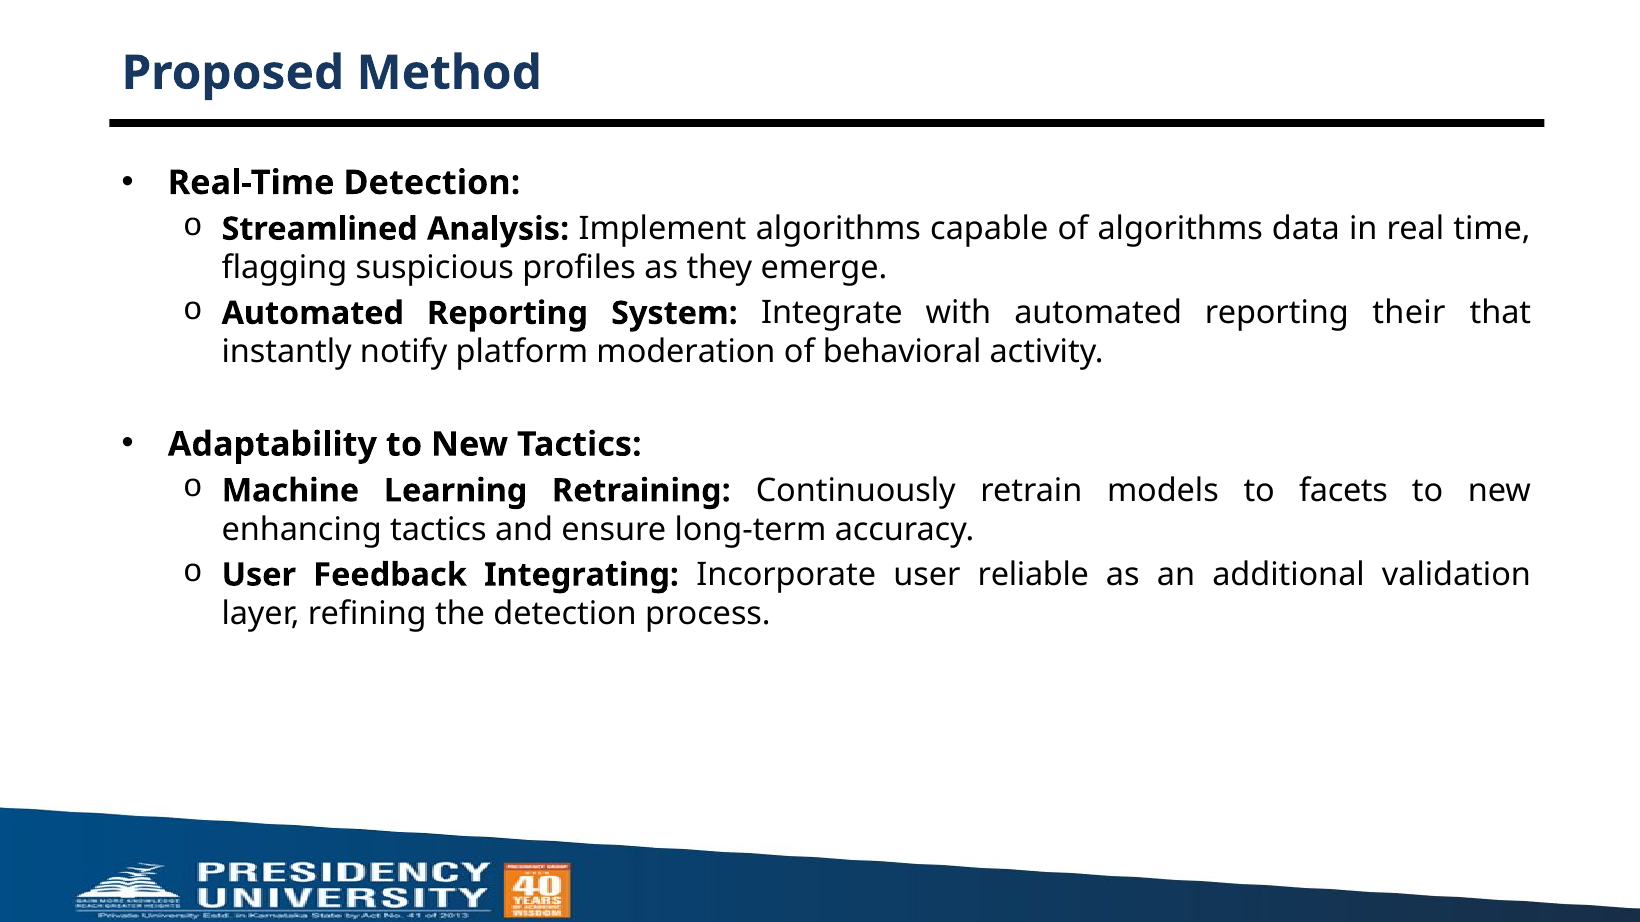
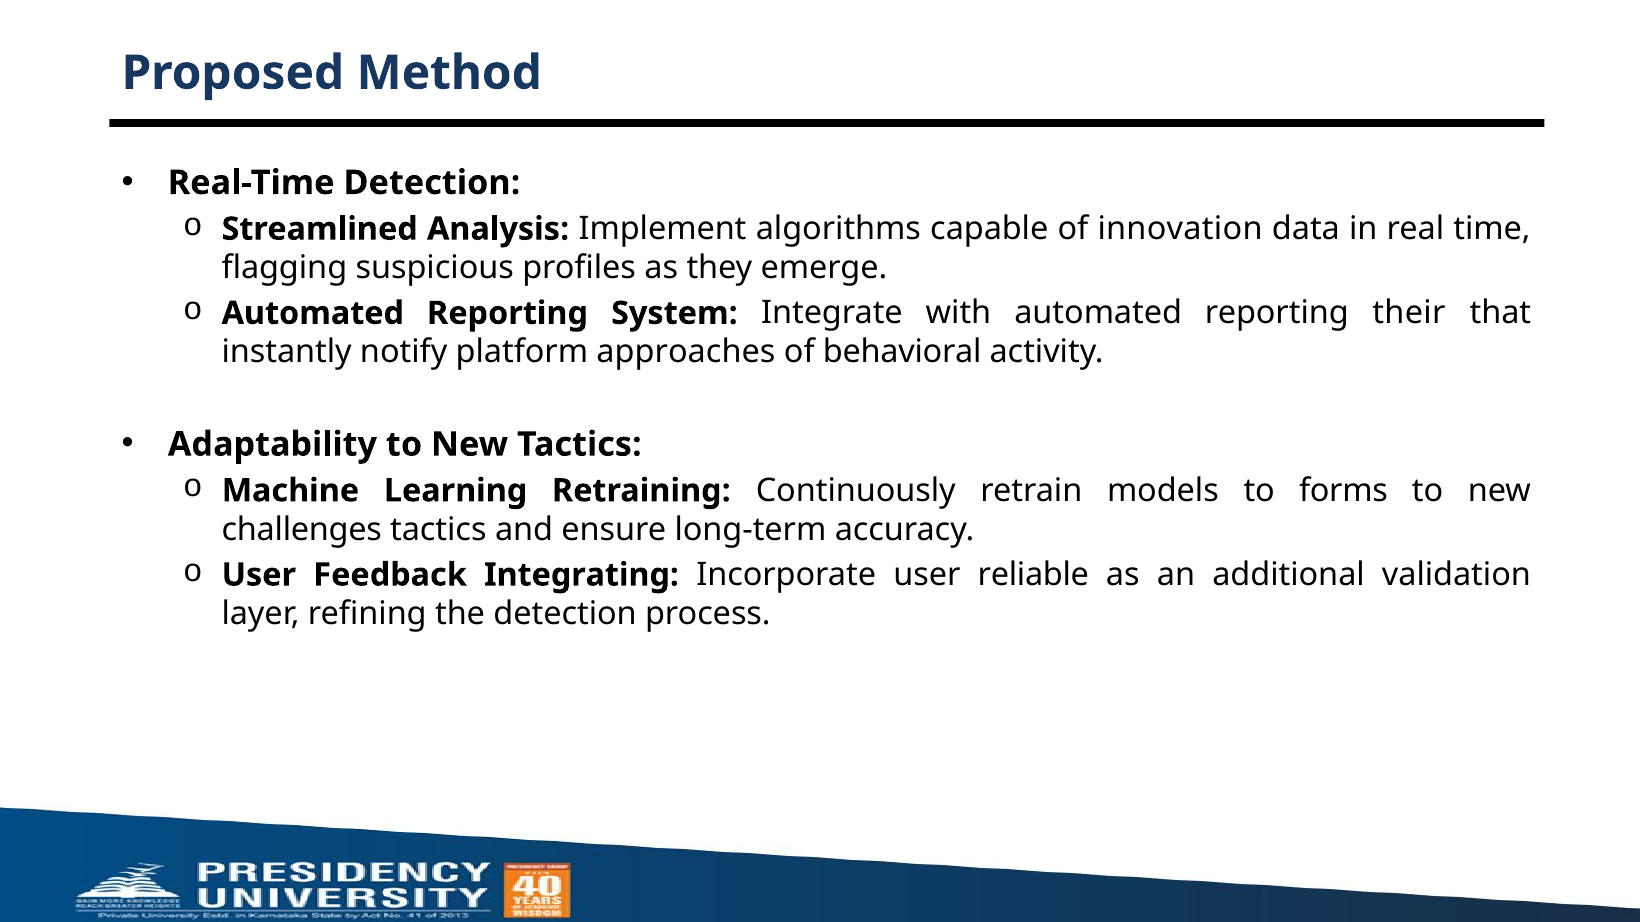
of algorithms: algorithms -> innovation (1180, 229)
moderation: moderation -> approaches (686, 352)
facets: facets -> forms (1343, 491)
enhancing: enhancing -> challenges (302, 530)
